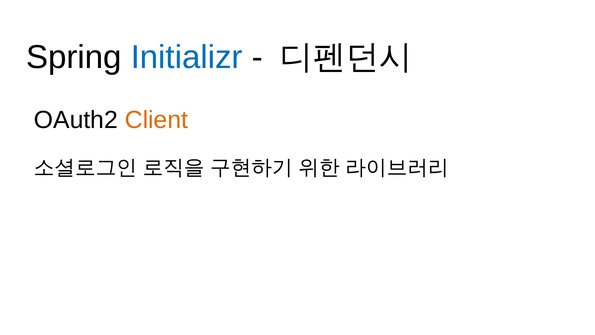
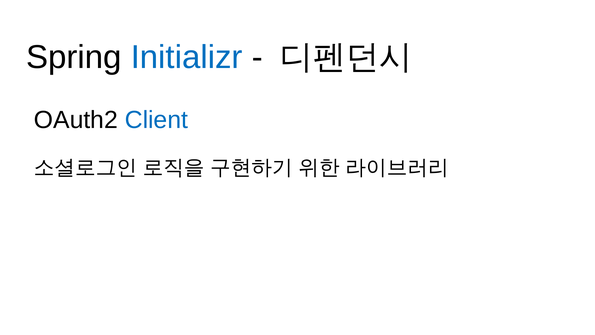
Client colour: orange -> blue (156, 120)
